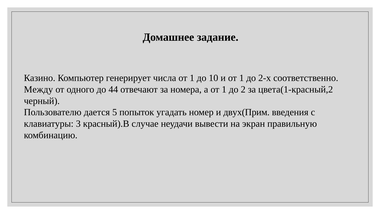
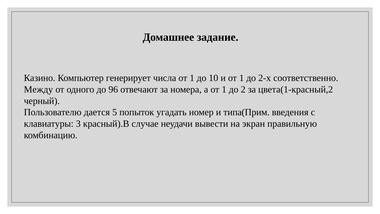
44: 44 -> 96 (113, 89)
двух(Прим: двух(Прим -> типа(Прим (247, 112)
